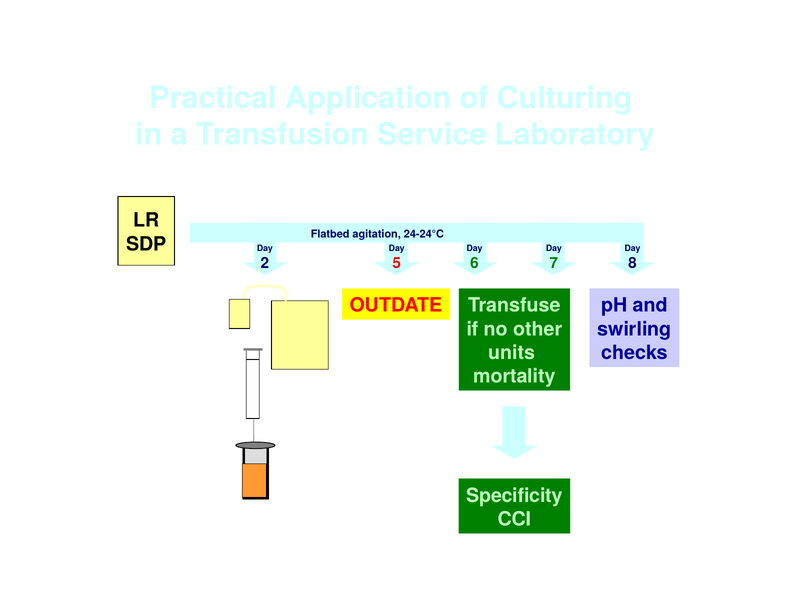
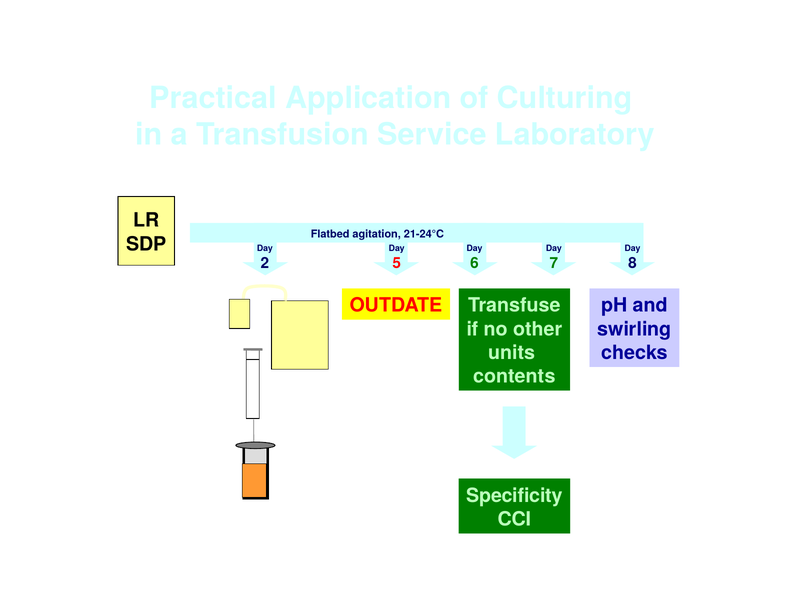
24-24°C: 24-24°C -> 21-24°C (424, 234)
mortality: mortality -> contents (514, 376)
